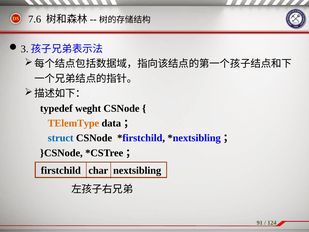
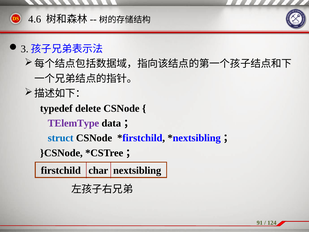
7.6: 7.6 -> 4.6 (35, 19)
weght: weght -> delete (88, 108)
TElemType colour: orange -> purple (73, 123)
